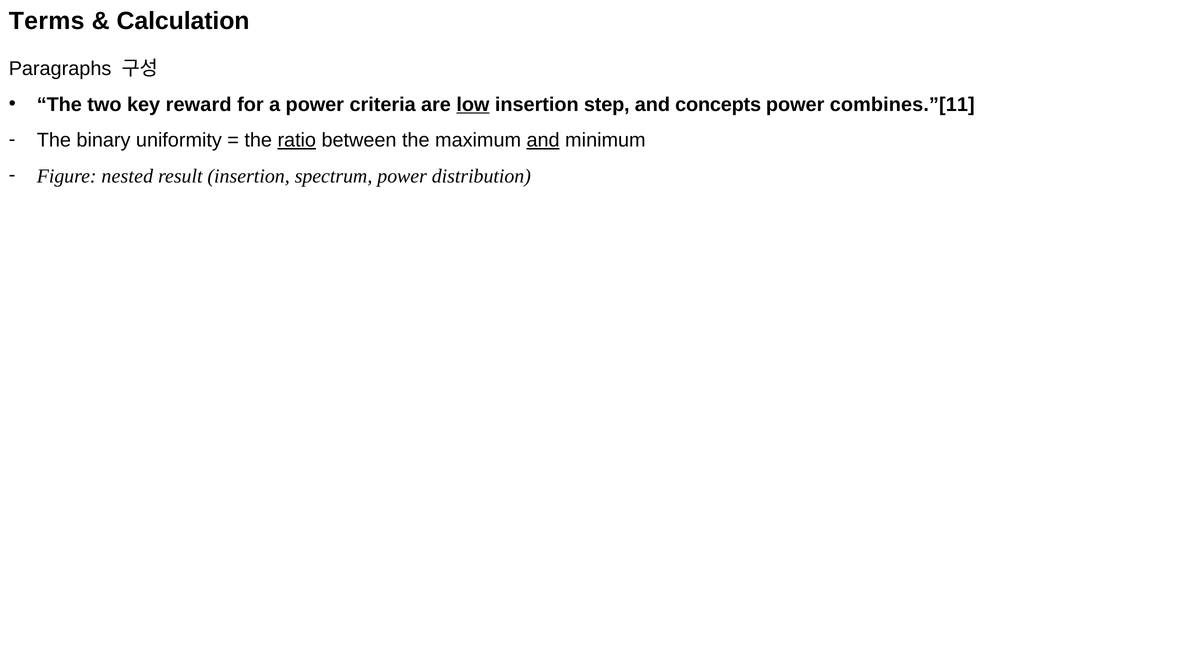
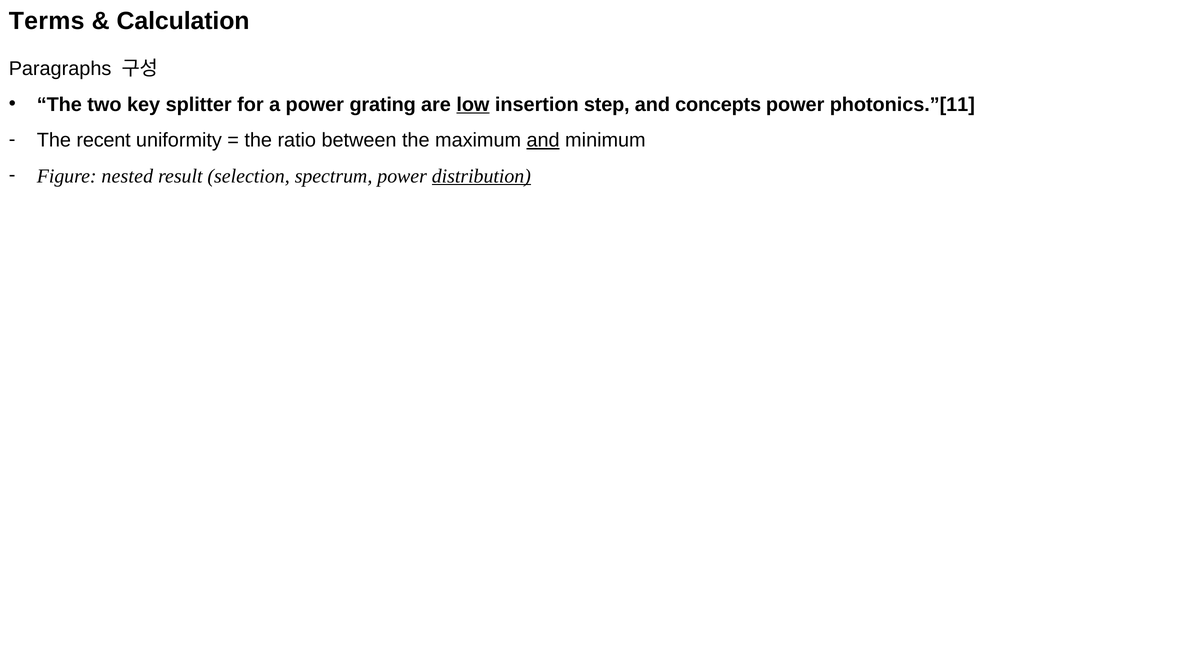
reward: reward -> splitter (199, 105)
criteria: criteria -> grating (383, 105)
combines.”[11: combines.”[11 -> photonics.”[11 (902, 105)
binary: binary -> recent (104, 140)
ratio underline: present -> none (297, 140)
result insertion: insertion -> selection (249, 176)
distribution underline: none -> present (481, 176)
